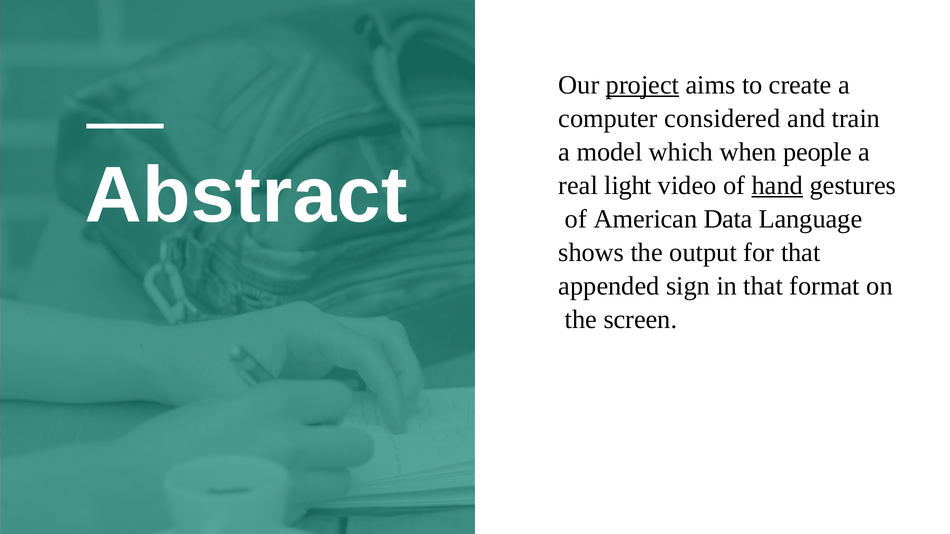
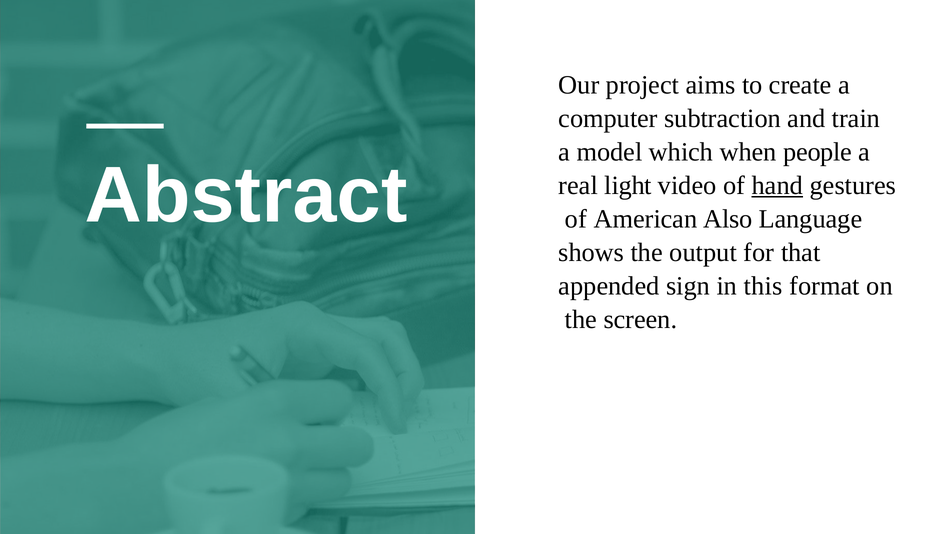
project underline: present -> none (643, 85)
considered: considered -> subtraction (723, 118)
Data: Data -> Also (728, 219)
in that: that -> this (763, 286)
